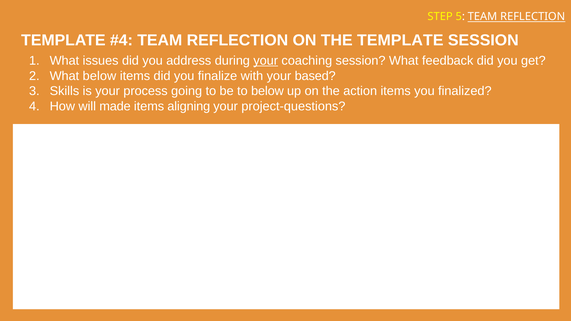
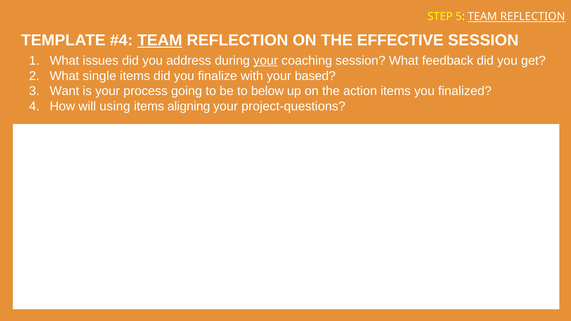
TEAM underline: none -> present (160, 40)
THE TEMPLATE: TEMPLATE -> EFFECTIVE (400, 40)
What below: below -> single (99, 76)
Skills: Skills -> Want (64, 91)
made: made -> using (115, 106)
